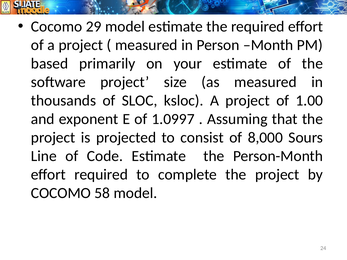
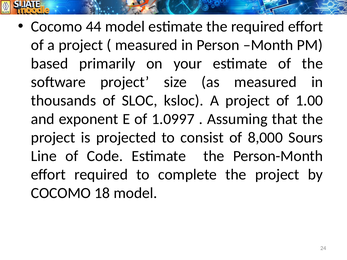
29: 29 -> 44 (94, 27)
58: 58 -> 18 (102, 193)
